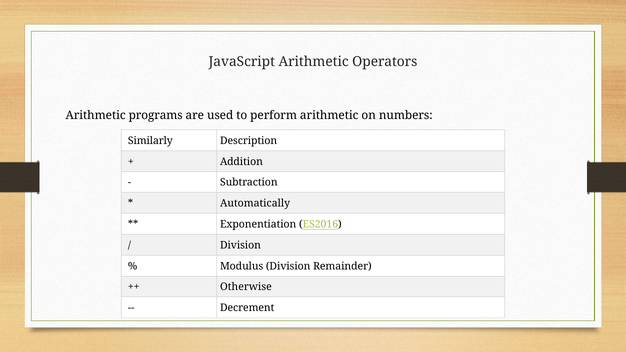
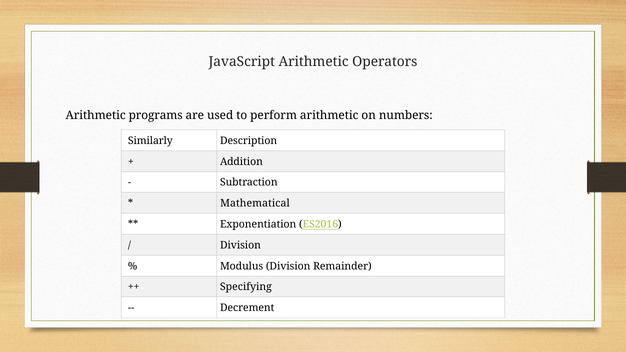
Automatically: Automatically -> Mathematical (255, 203)
Otherwise: Otherwise -> Specifying (246, 287)
